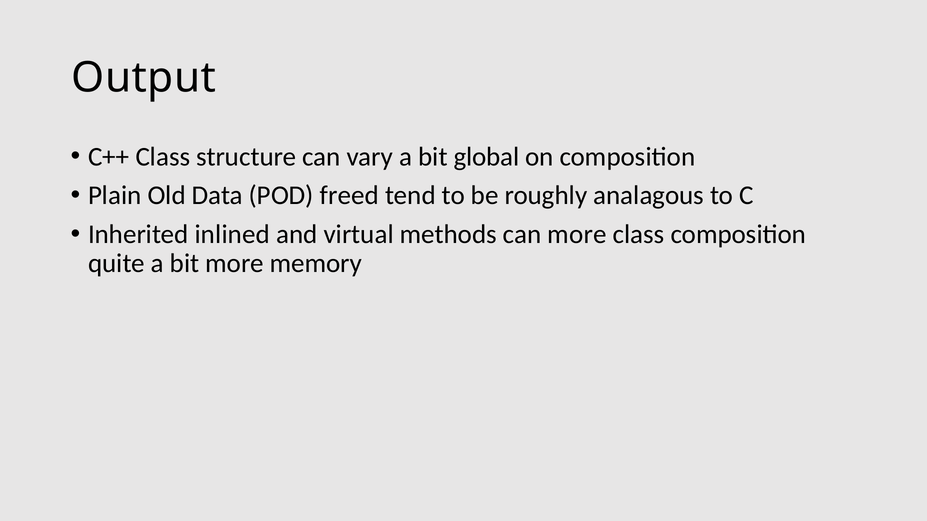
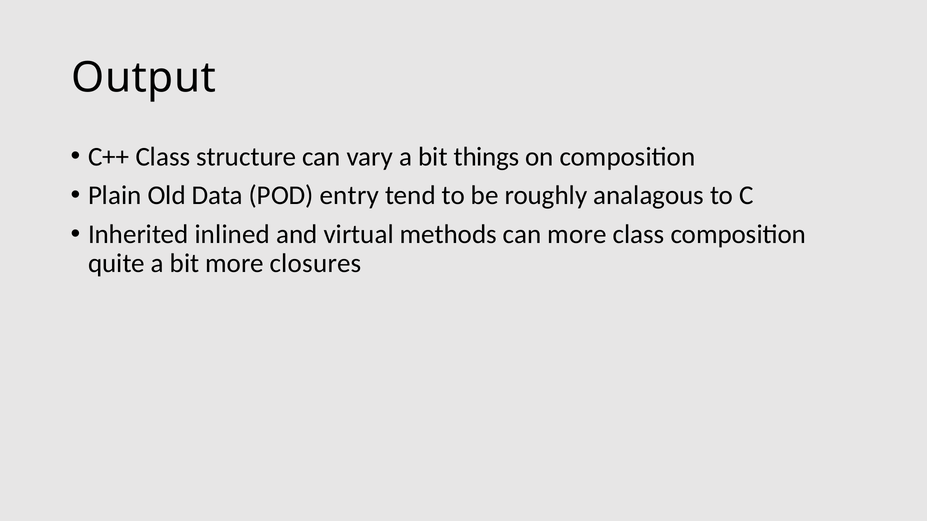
global: global -> things (487, 157)
freed: freed -> entry (349, 196)
memory: memory -> closures (316, 264)
